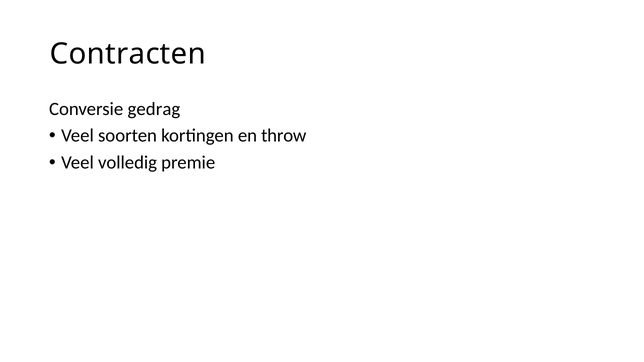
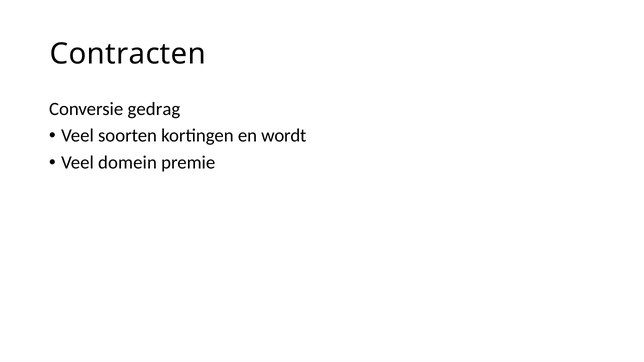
throw: throw -> wordt (284, 136)
volledig: volledig -> domein (127, 163)
